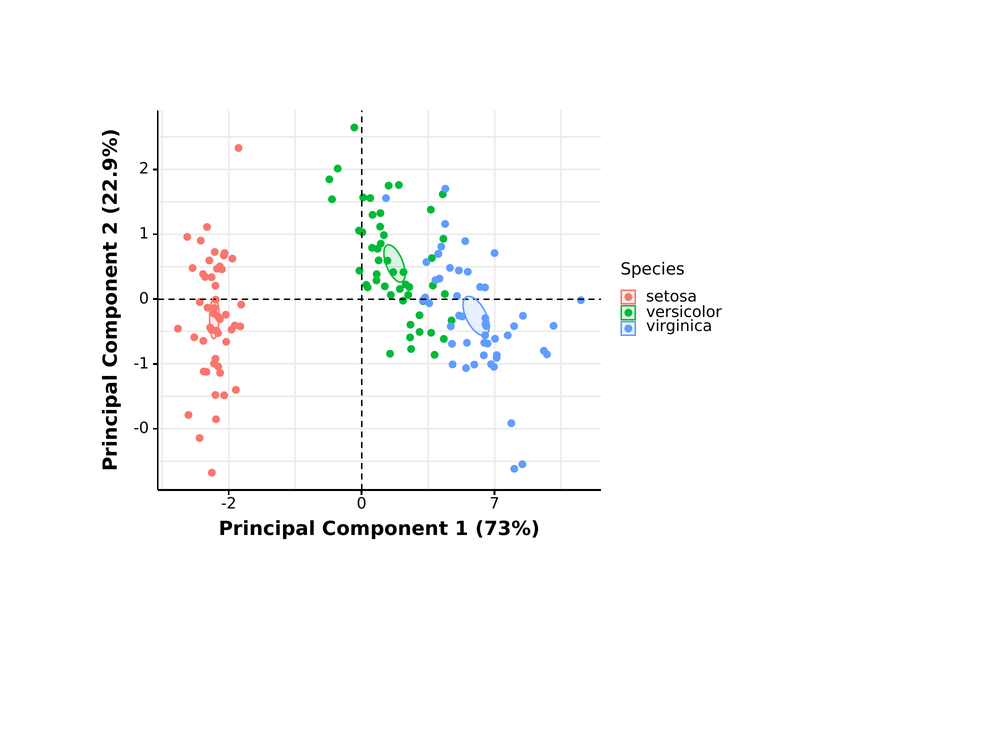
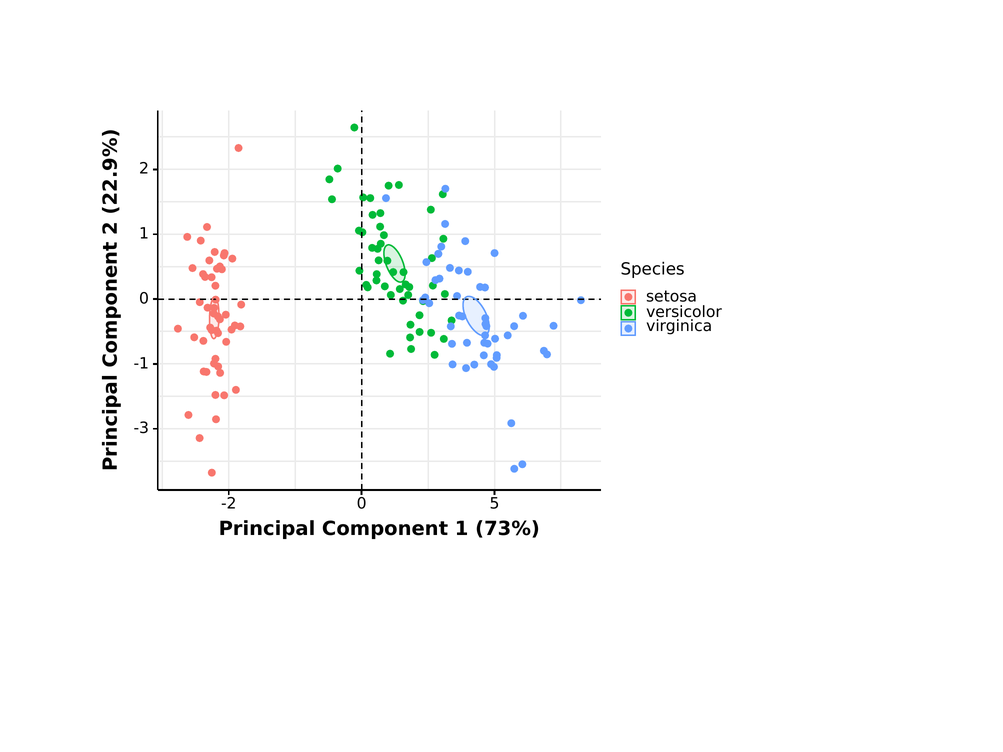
-0: -0 -> -3 (141, 428)
7: 7 -> 5 (495, 504)
